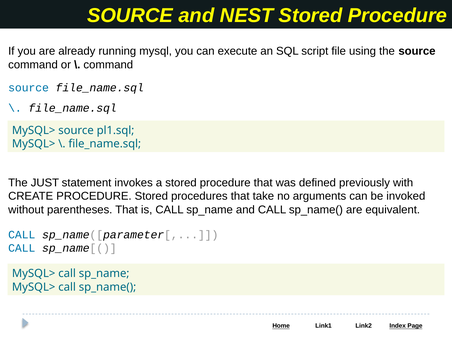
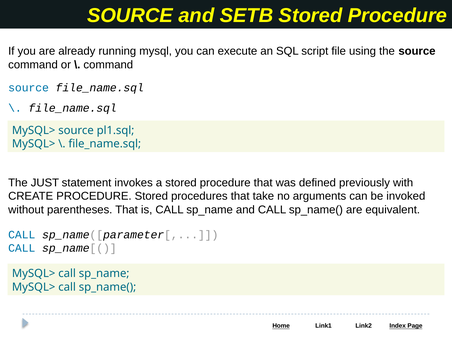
NEST: NEST -> SETB (247, 16)
